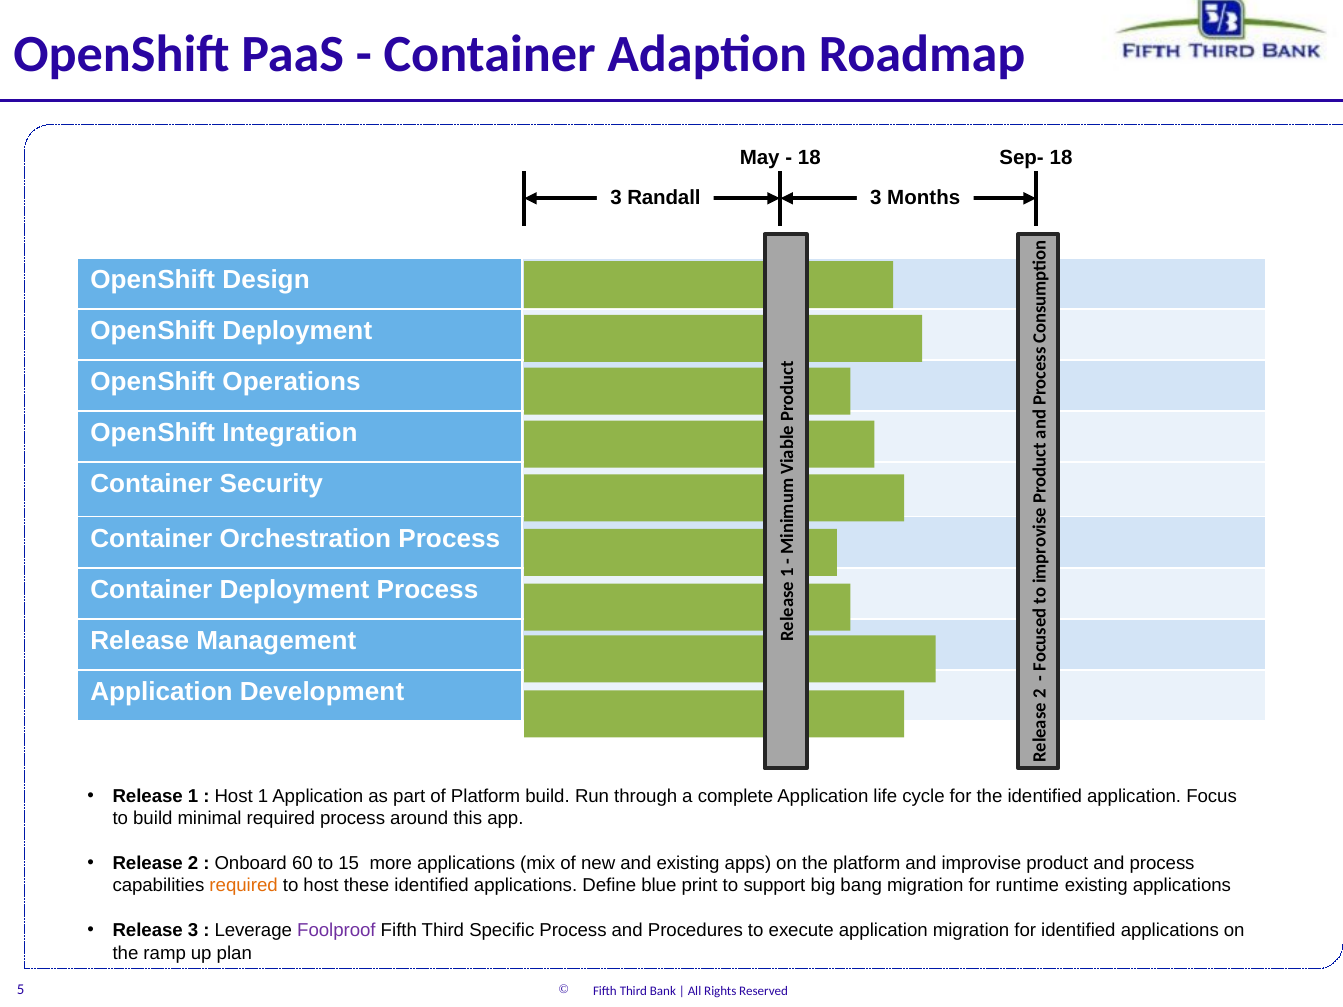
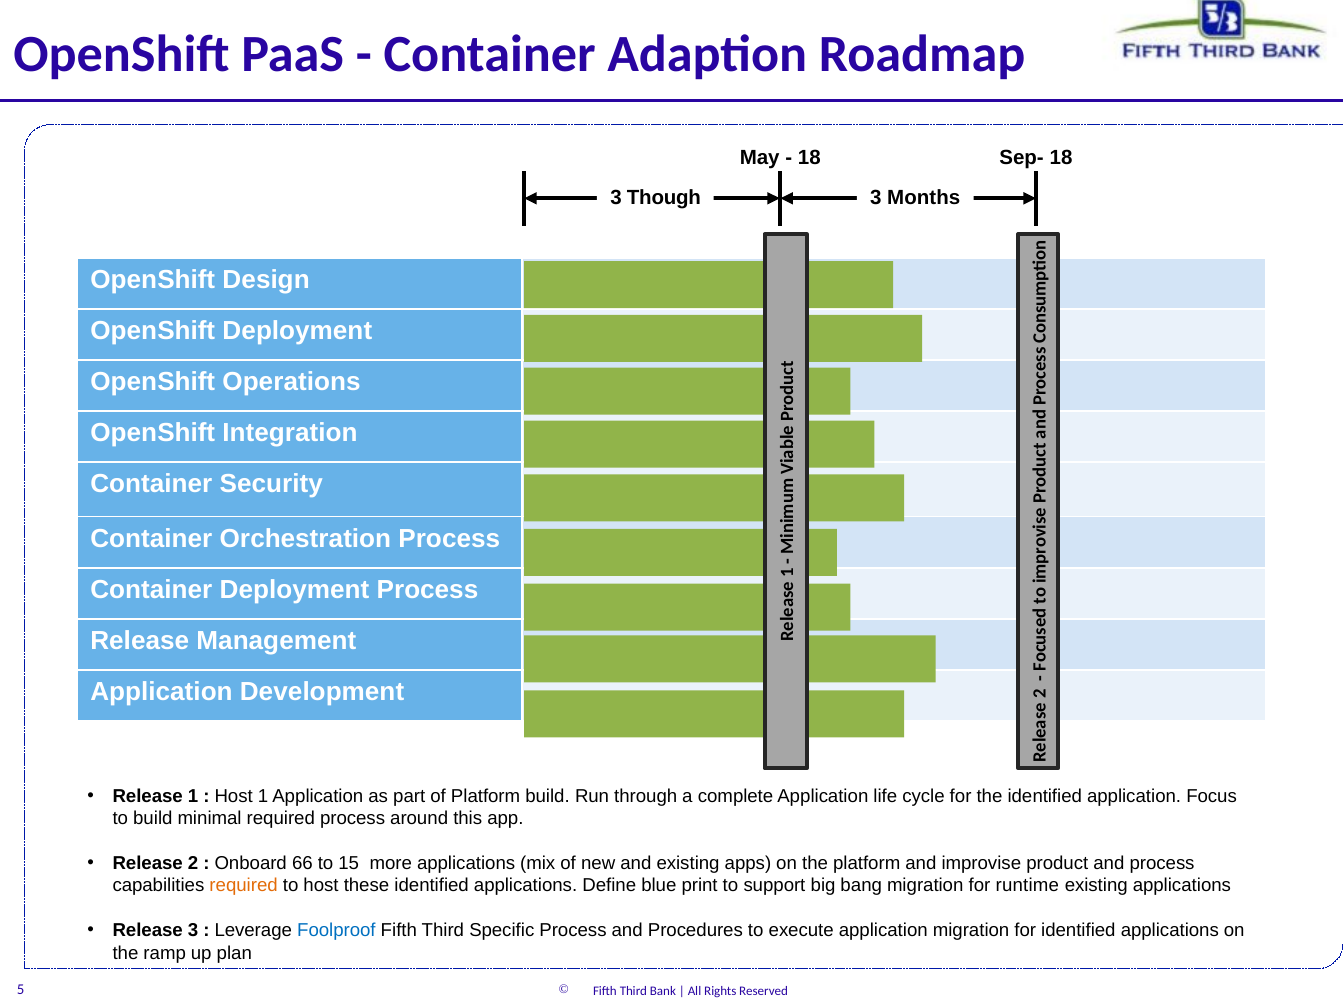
Randall: Randall -> Though (664, 198)
60: 60 -> 66 (302, 863)
Foolproof colour: purple -> blue (336, 931)
